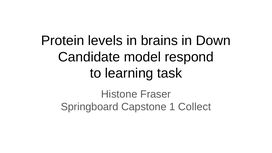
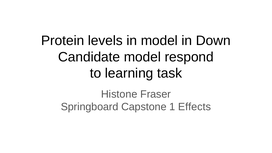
in brains: brains -> model (159, 41)
Collect: Collect -> Effects (195, 107)
